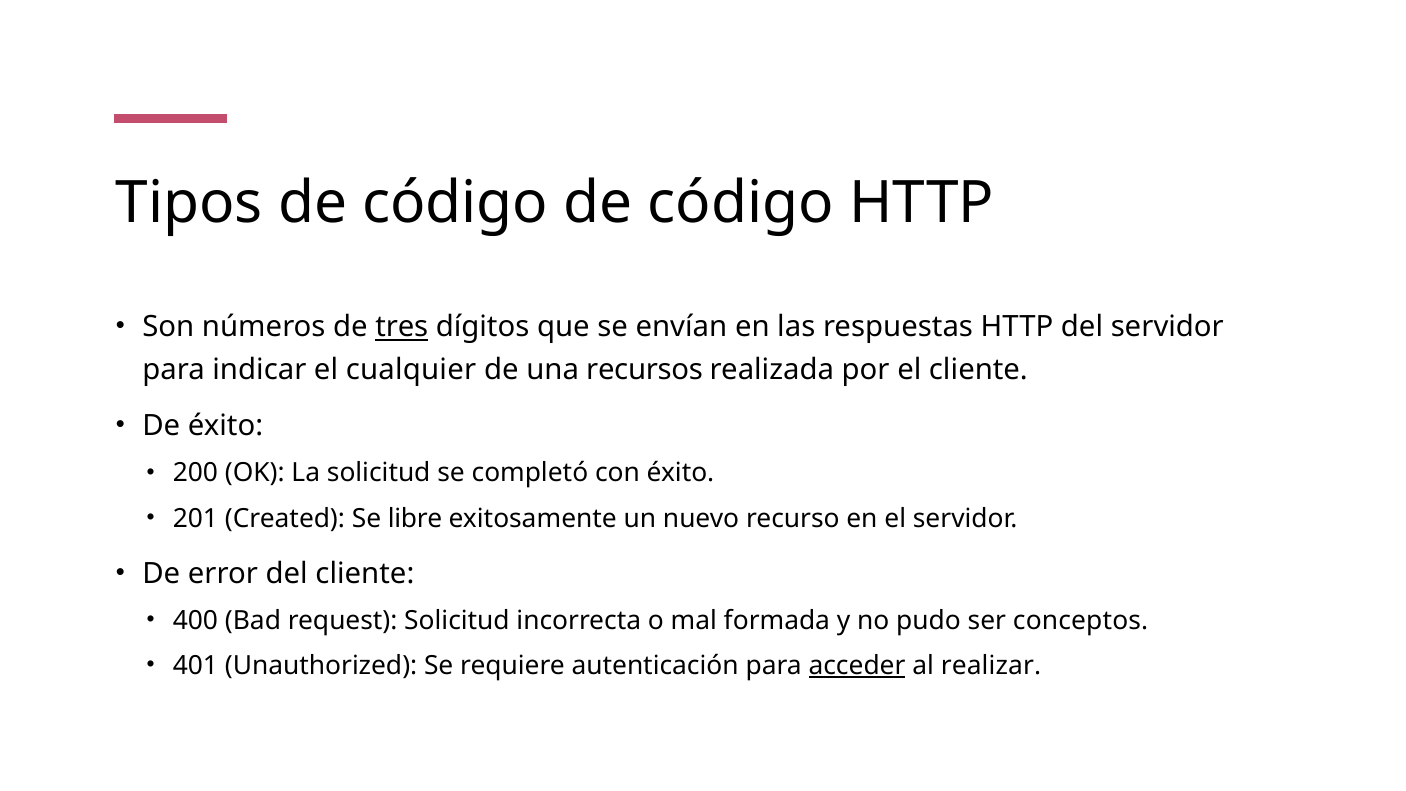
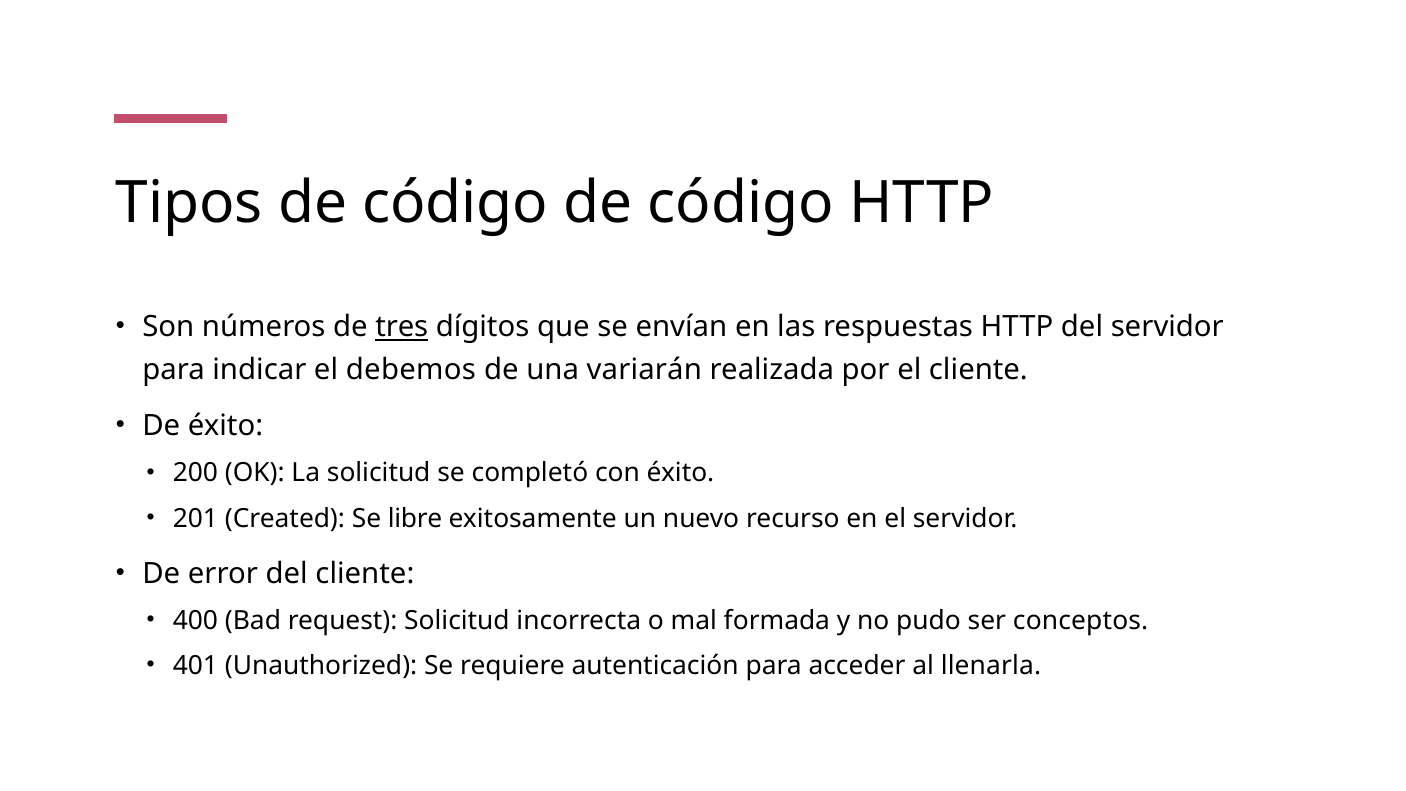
cualquier: cualquier -> debemos (411, 369)
recursos: recursos -> variarán (644, 369)
acceder underline: present -> none (857, 666)
realizar: realizar -> llenarla (991, 666)
